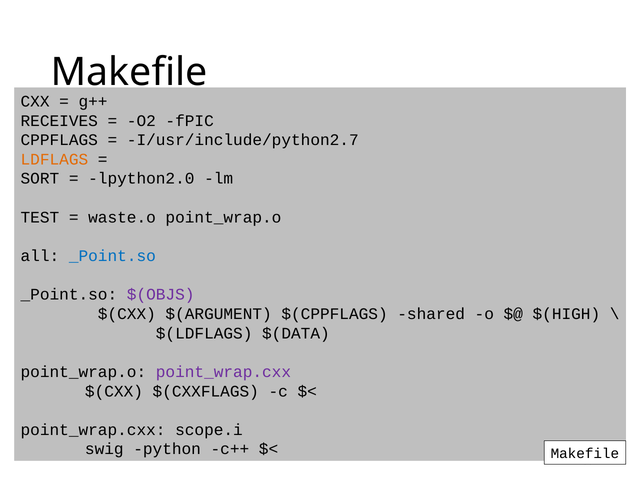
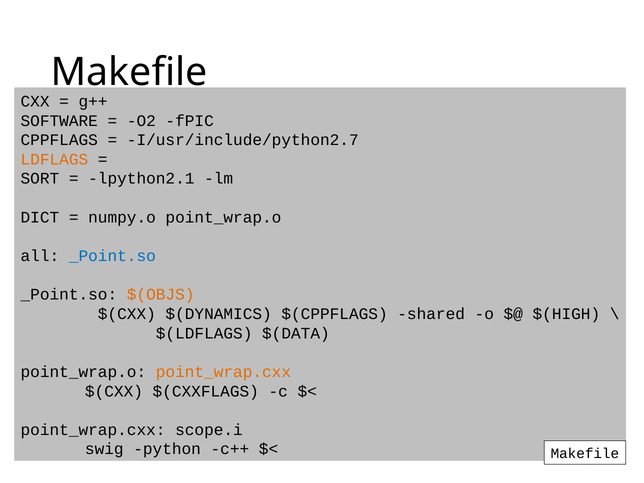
RECEIVES: RECEIVES -> SOFTWARE (59, 121)
lpython2.0: lpython2.0 -> lpython2.1 (141, 179)
TEST: TEST -> DICT (40, 217)
waste.o: waste.o -> numpy.o (122, 217)
$(OBJS colour: purple -> orange (161, 295)
$(ARGUMENT: $(ARGUMENT -> $(DYNAMICS (219, 314)
point_wrap.cxx colour: purple -> orange (223, 372)
